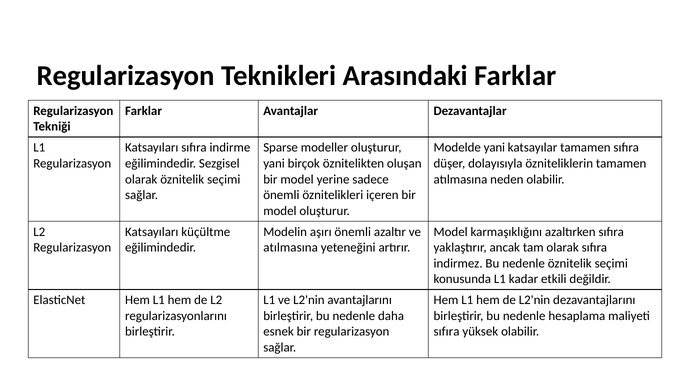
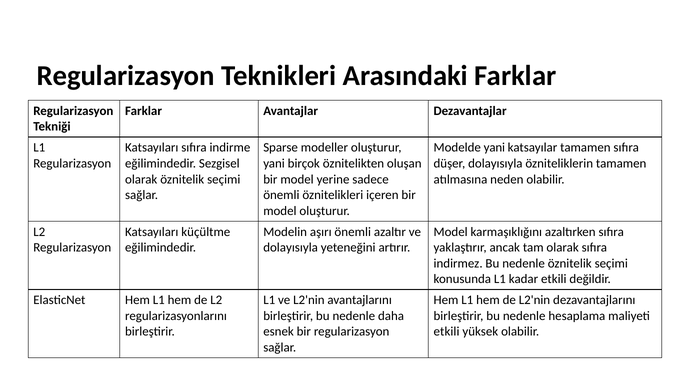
atılmasına: atılmasına -> dolayısıyla (291, 248)
sıfıra: sıfıra -> etkili (447, 332)
